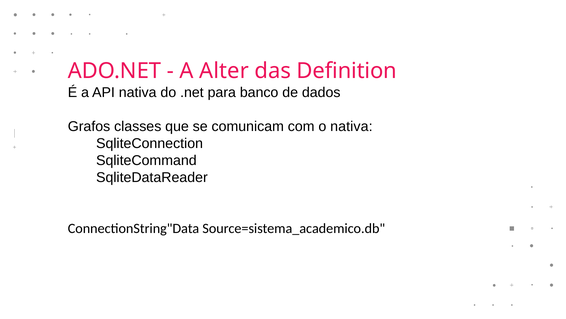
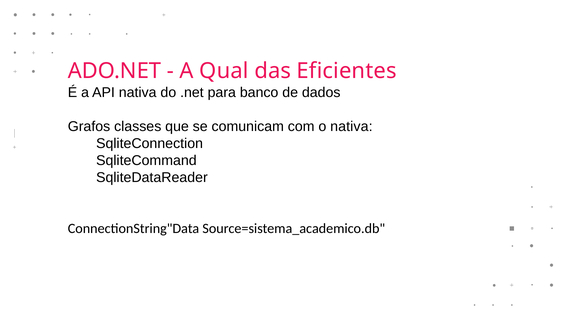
Alter: Alter -> Qual (224, 71)
Definition: Definition -> Eficientes (347, 71)
